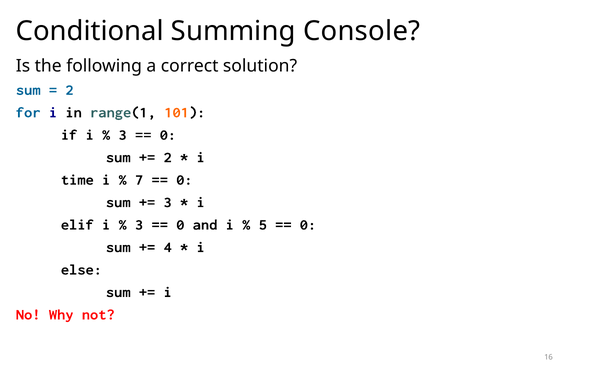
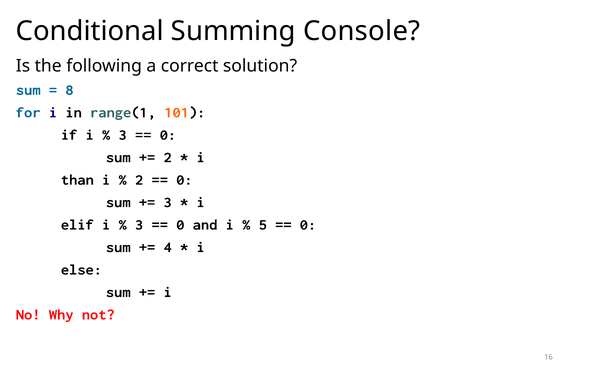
2: 2 -> 8 (69, 90)
time: time -> than (77, 180)
7: 7 -> 2 (139, 180)
